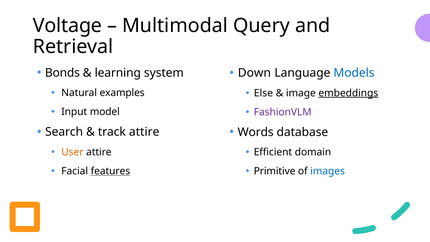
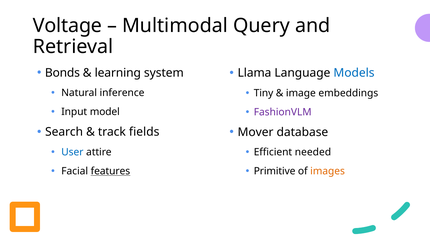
Down: Down -> Llama (254, 73)
examples: examples -> inference (122, 93)
Else: Else -> Tiny (264, 93)
embeddings underline: present -> none (348, 93)
track attire: attire -> fields (144, 132)
Words: Words -> Mover (256, 132)
User colour: orange -> blue (72, 152)
domain: domain -> needed (313, 152)
images colour: blue -> orange (328, 171)
